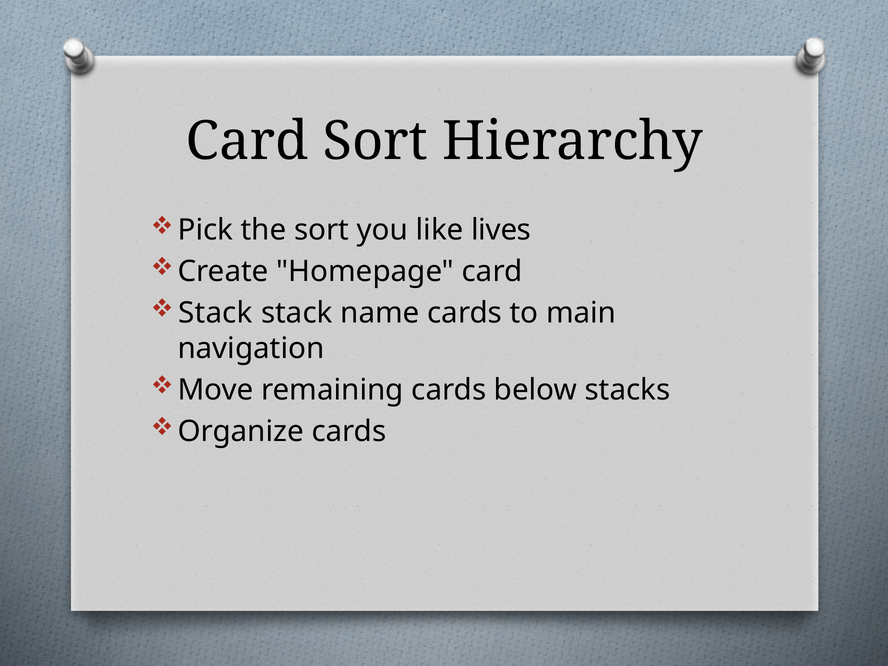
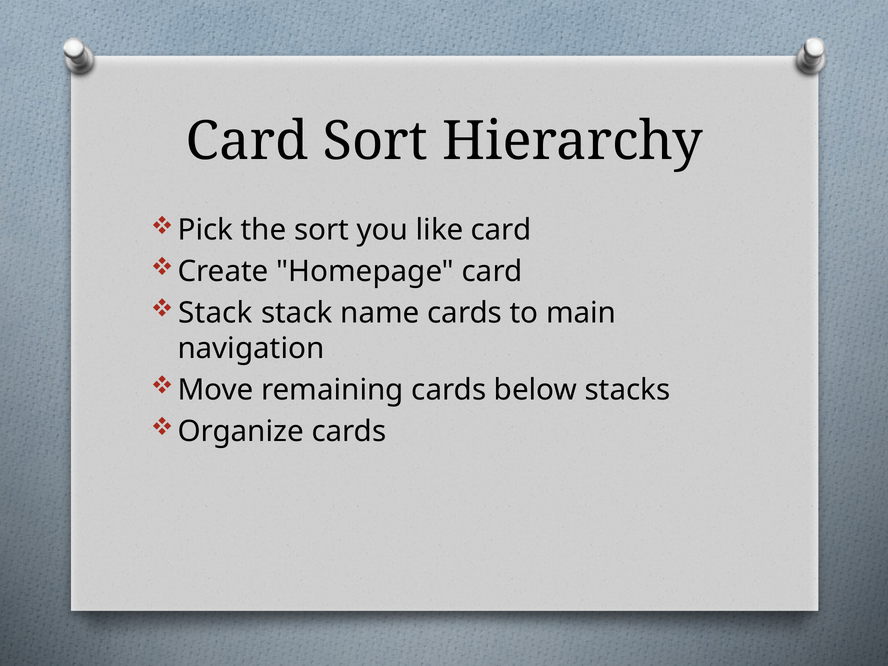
like lives: lives -> card (501, 230)
